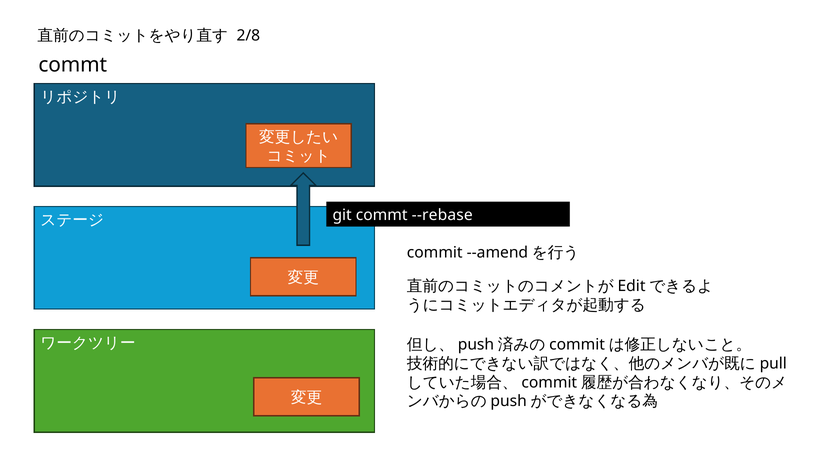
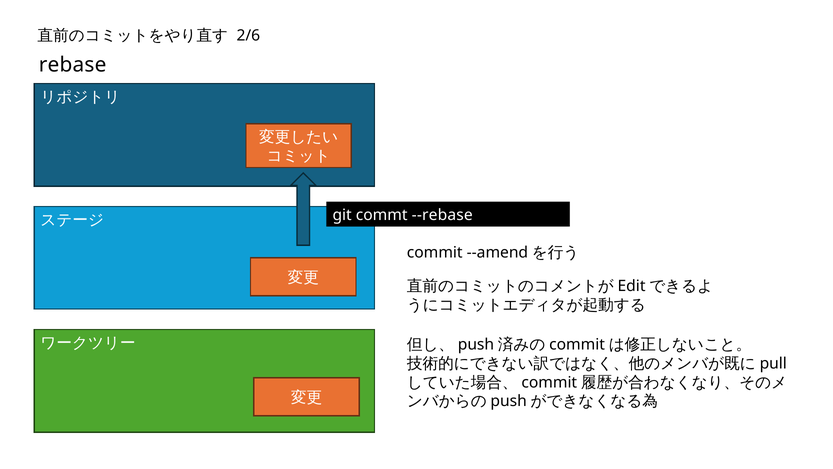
2/8: 2/8 -> 2/6 (248, 36)
commt: commt -> rebase (73, 65)
